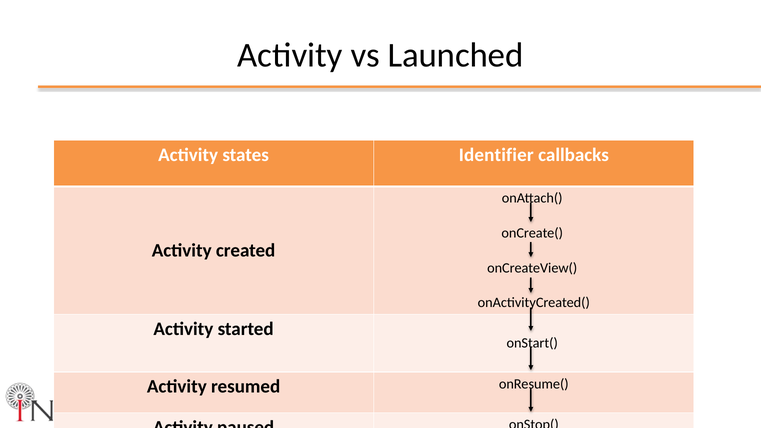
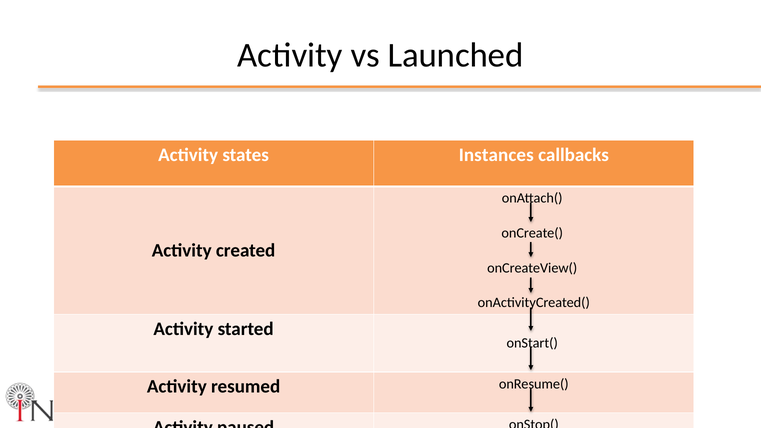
Identifier: Identifier -> Instances (496, 155)
